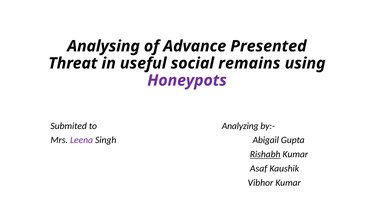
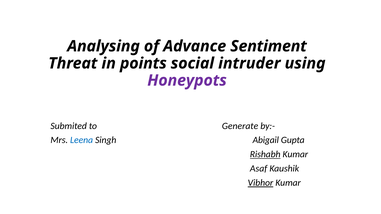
Presented: Presented -> Sentiment (269, 46)
useful: useful -> points (143, 63)
remains: remains -> intruder (249, 63)
Analyzing: Analyzing -> Generate (240, 126)
Leena colour: purple -> blue (82, 140)
Vibhor underline: none -> present (260, 183)
